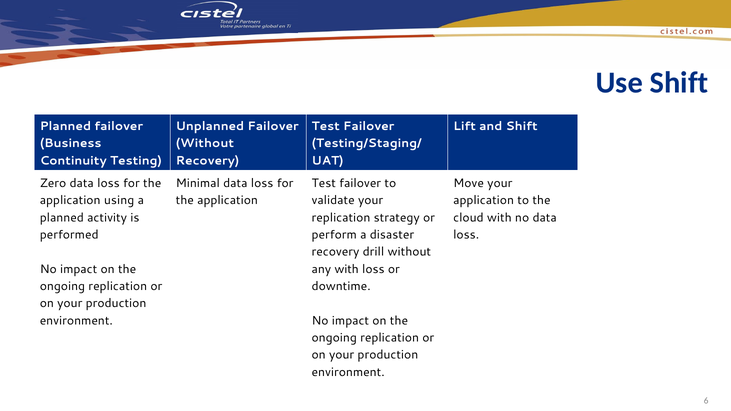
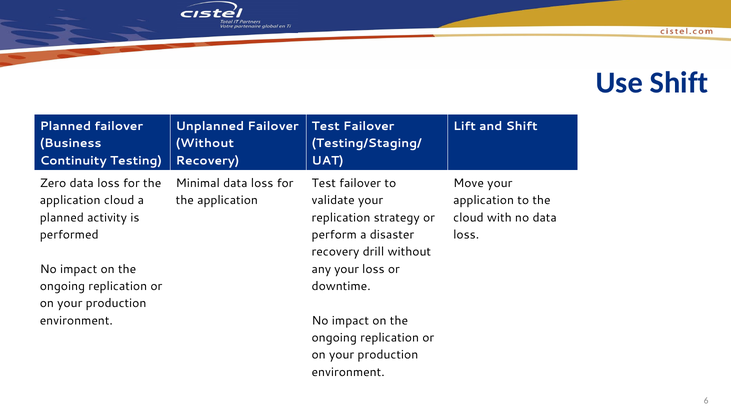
application using: using -> cloud (119, 200)
any with: with -> your (347, 269)
